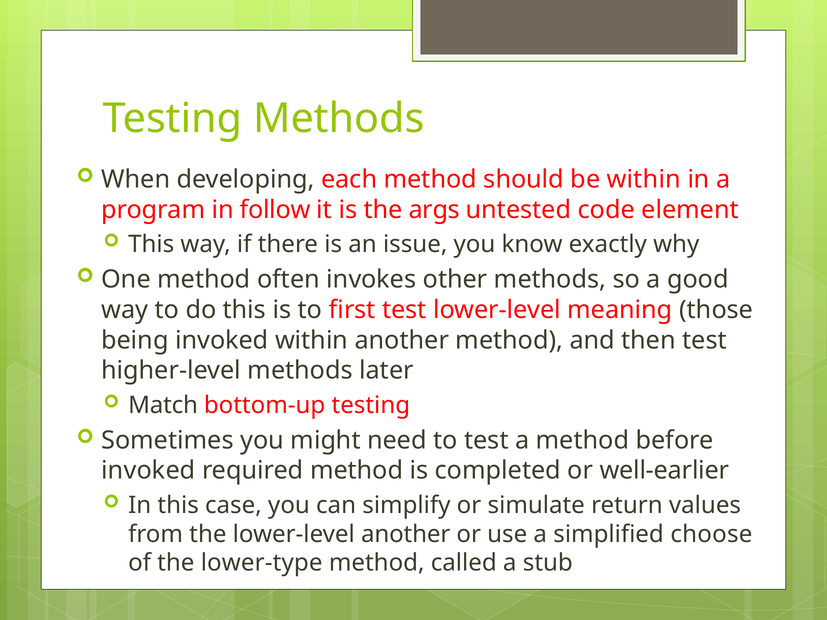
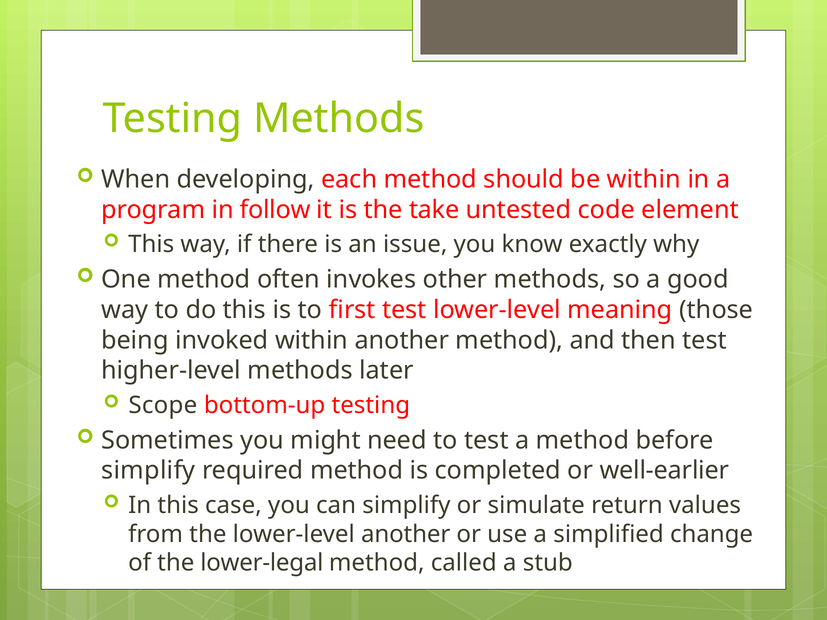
args: args -> take (434, 210)
Match: Match -> Scope (163, 405)
invoked: invoked -> simplify (148, 471)
choose: choose -> change (712, 534)
lower-type: lower-type -> lower-legal (262, 563)
